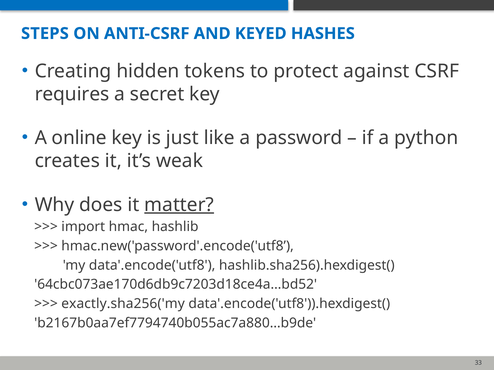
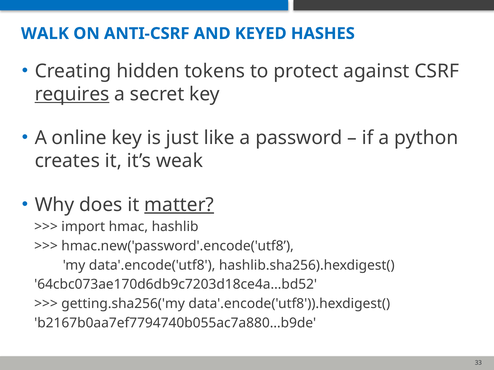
STEPS: STEPS -> WALK (45, 34)
requires underline: none -> present (72, 94)
exactly.sha256('my: exactly.sha256('my -> getting.sha256('my (123, 304)
